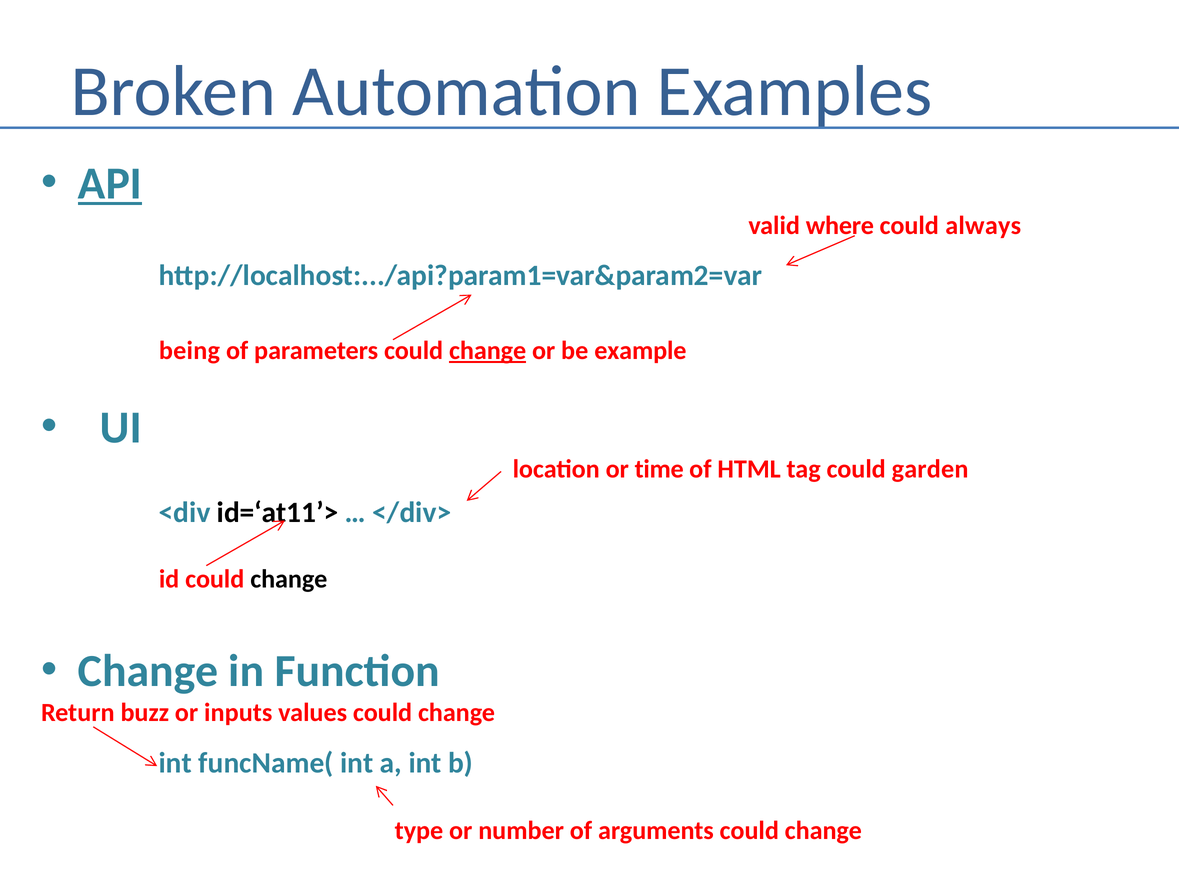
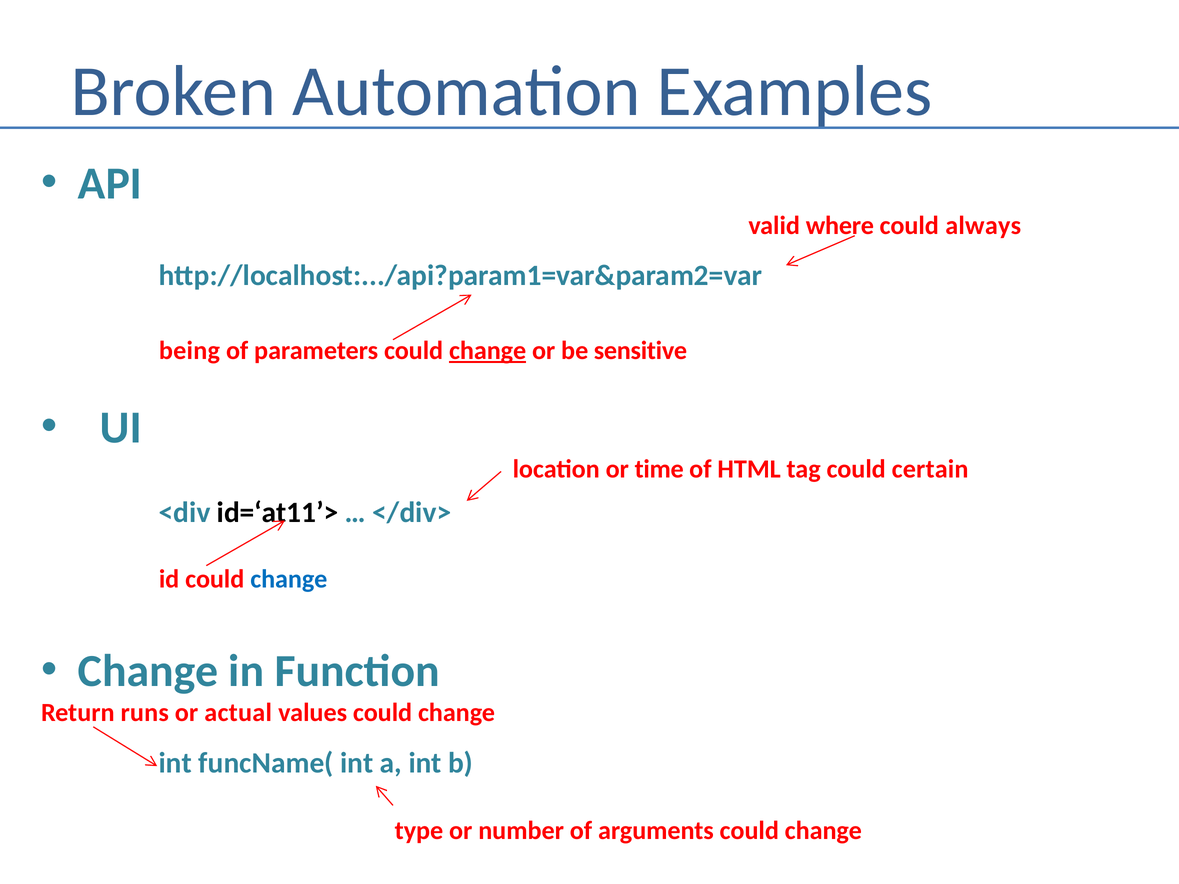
API underline: present -> none (110, 184)
example: example -> sensitive (640, 351)
garden: garden -> certain (930, 469)
change colour: black -> blue (289, 579)
buzz: buzz -> runs (145, 713)
inputs: inputs -> actual (238, 713)
